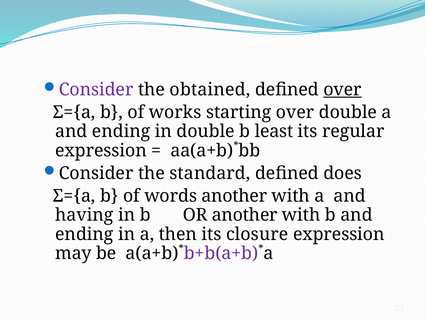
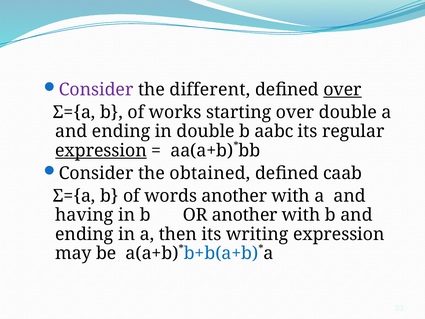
obtained: obtained -> different (210, 89)
least: least -> aabc (274, 131)
expression underline: none -> present (101, 150)
standard: standard -> obtained (210, 173)
does: does -> caab (343, 173)
closure: closure -> writing (257, 234)
b+b(a+b colour: purple -> blue (221, 253)
